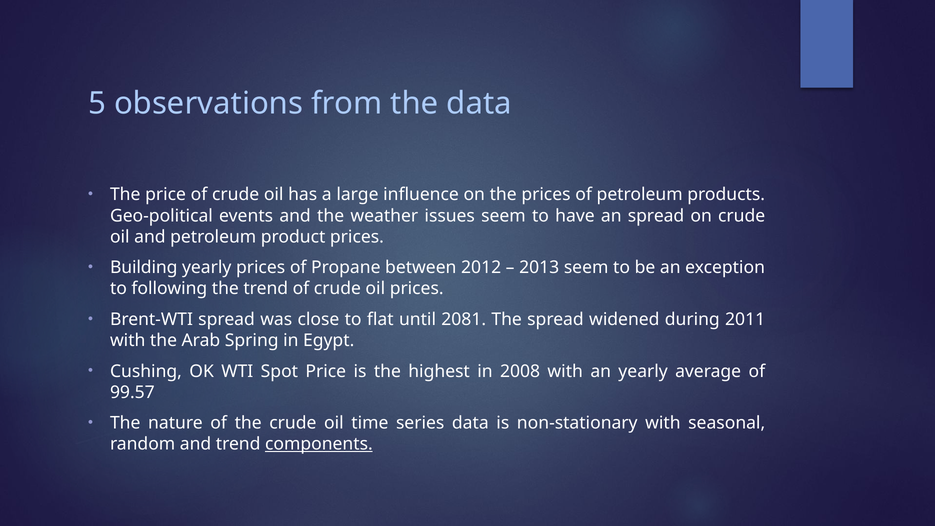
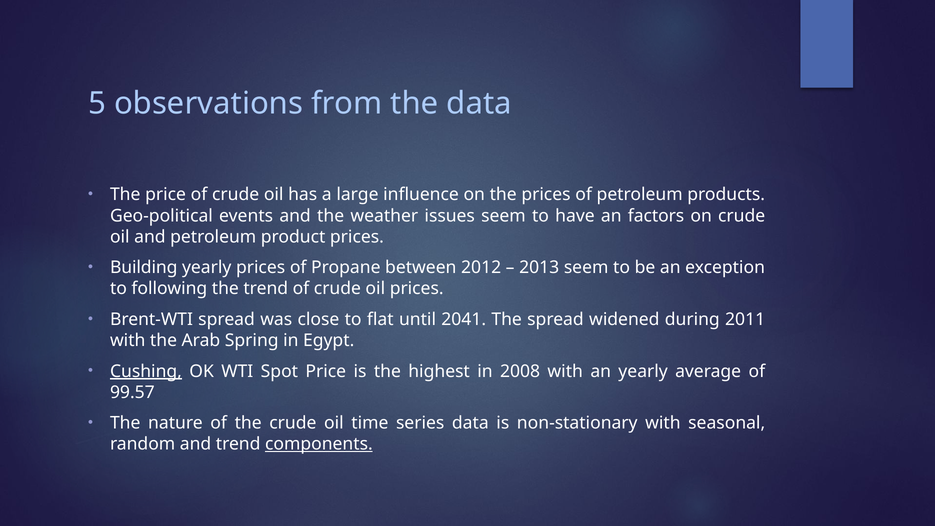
an spread: spread -> factors (656, 216)
2081: 2081 -> 2041 (464, 319)
Cushing underline: none -> present (146, 371)
